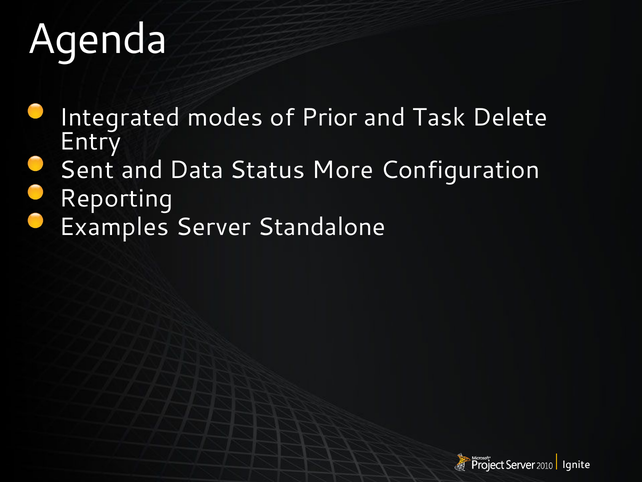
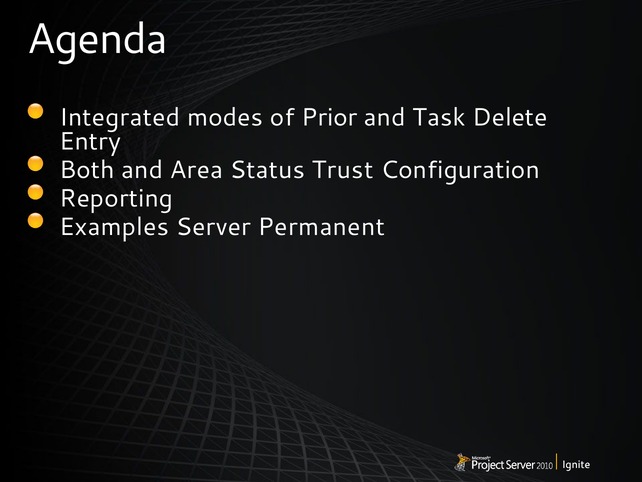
Sent: Sent -> Both (87, 170)
Data: Data -> Area (196, 170)
More: More -> Trust (343, 170)
Standalone: Standalone -> Permanent (322, 227)
